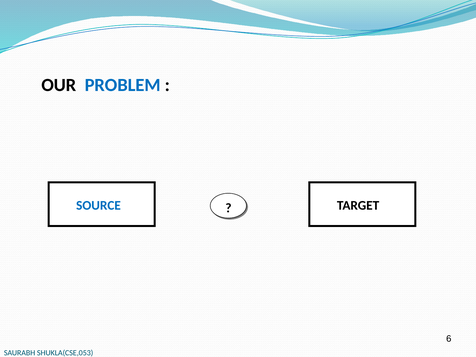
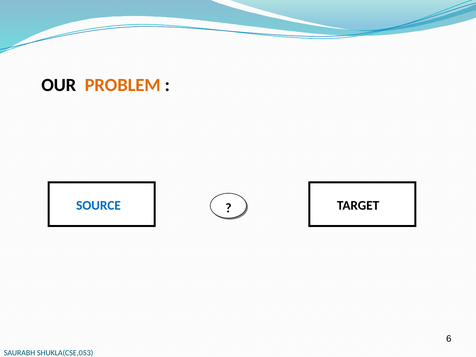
PROBLEM colour: blue -> orange (123, 85)
